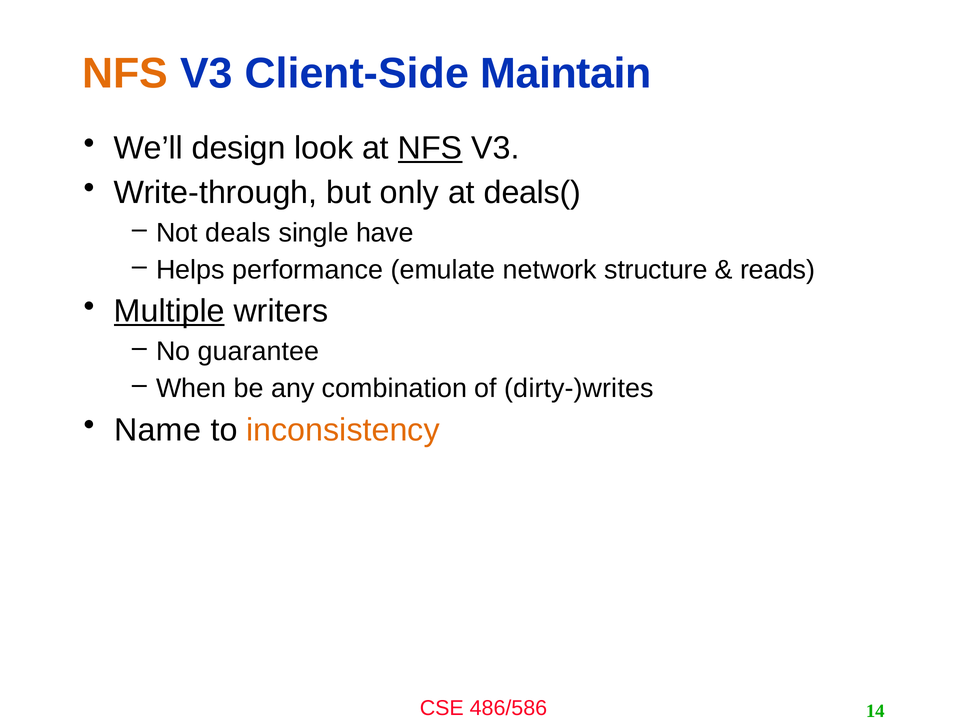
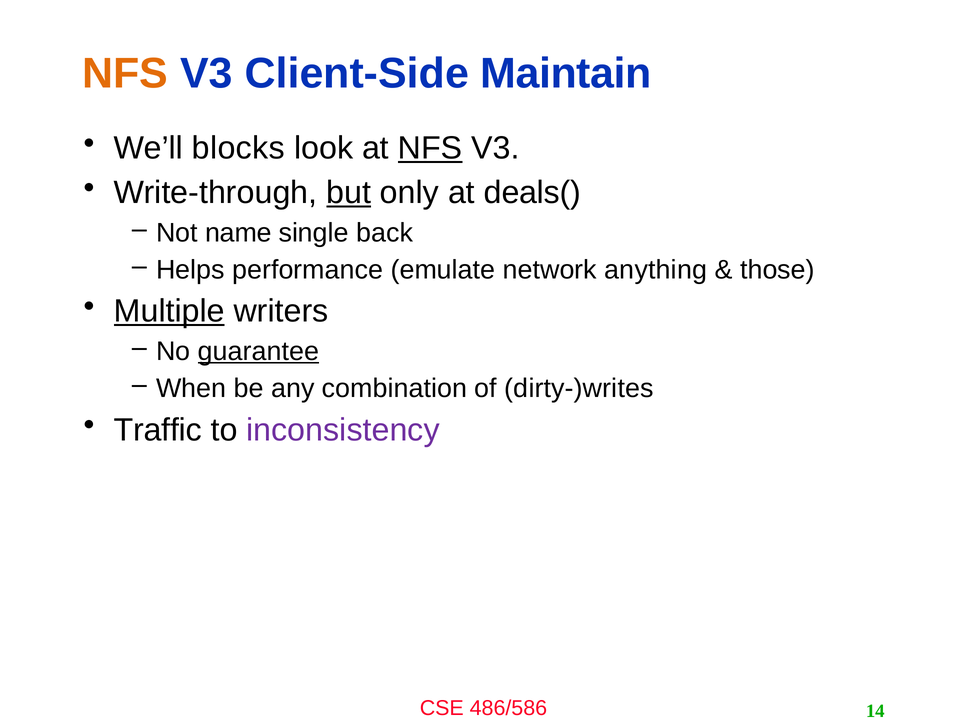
design: design -> blocks (238, 148)
but underline: none -> present (349, 193)
deals: deals -> name (238, 233)
have: have -> back (385, 233)
structure: structure -> anything (656, 270)
reads: reads -> those (777, 270)
guarantee underline: none -> present (258, 351)
Name: Name -> Traffic (158, 430)
inconsistency colour: orange -> purple (343, 430)
